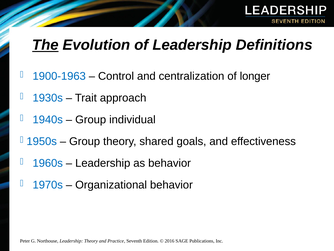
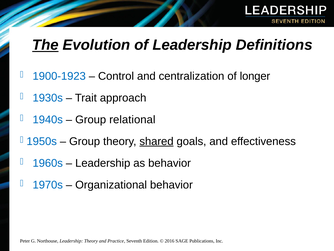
1900-1963: 1900-1963 -> 1900-1923 (59, 76)
individual: individual -> relational (132, 119)
shared underline: none -> present (156, 141)
